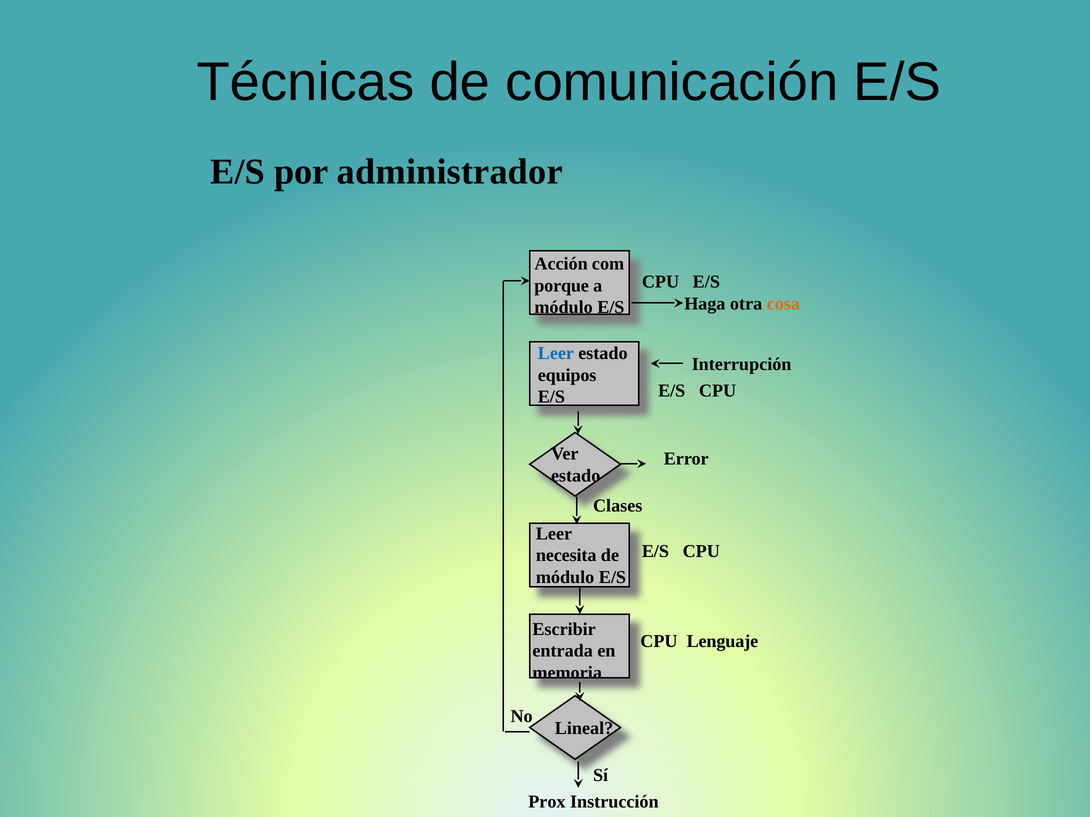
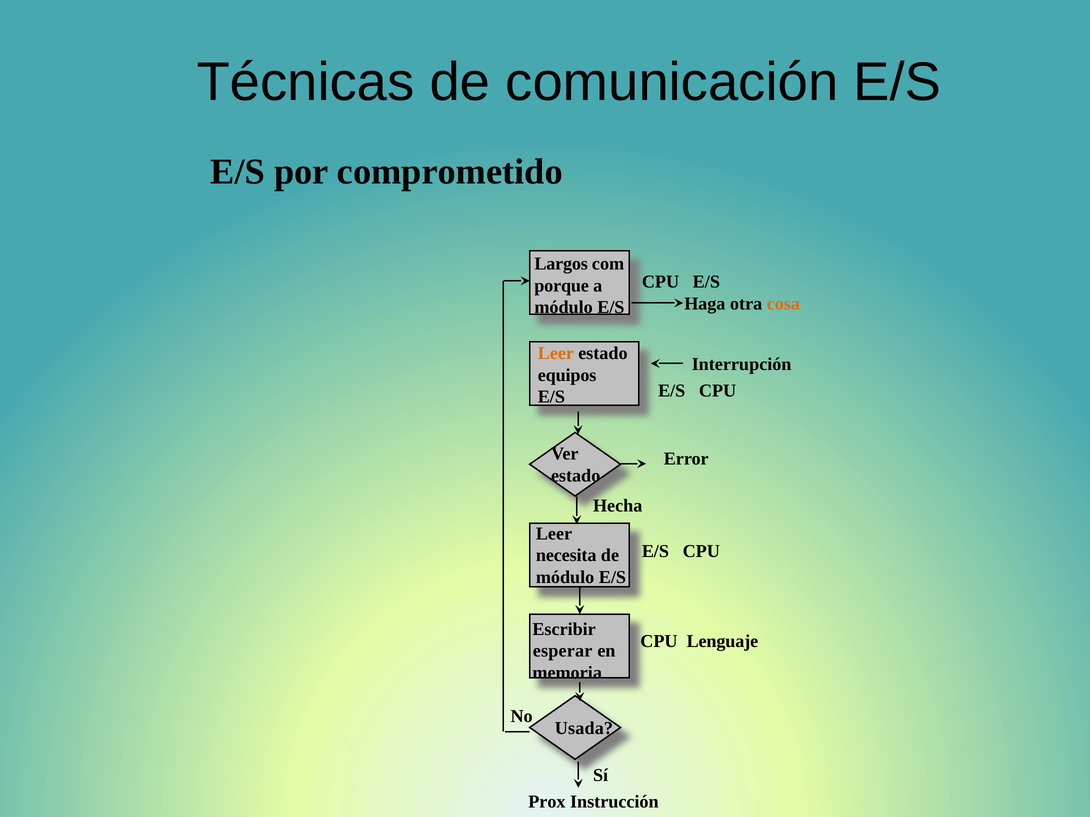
administrador: administrador -> comprometido (450, 172)
Acción: Acción -> Largos (561, 264)
Leer colour: blue -> orange (556, 353)
Clases: Clases -> Hecha (618, 506)
entrada: entrada -> esperar (563, 651)
Lineal: Lineal -> Usada (584, 729)
